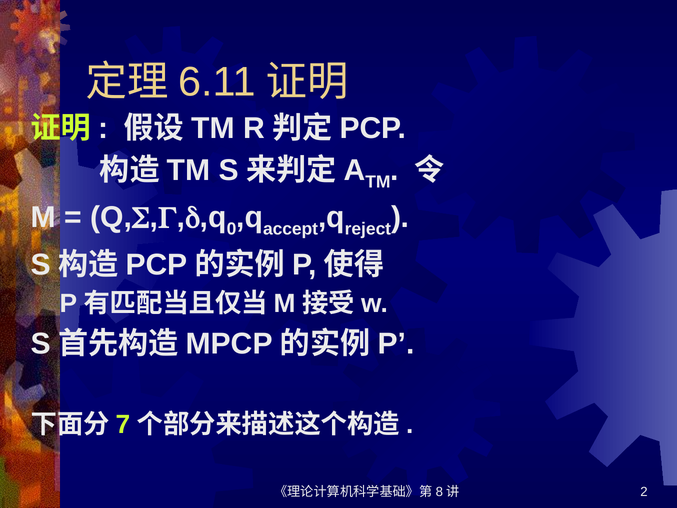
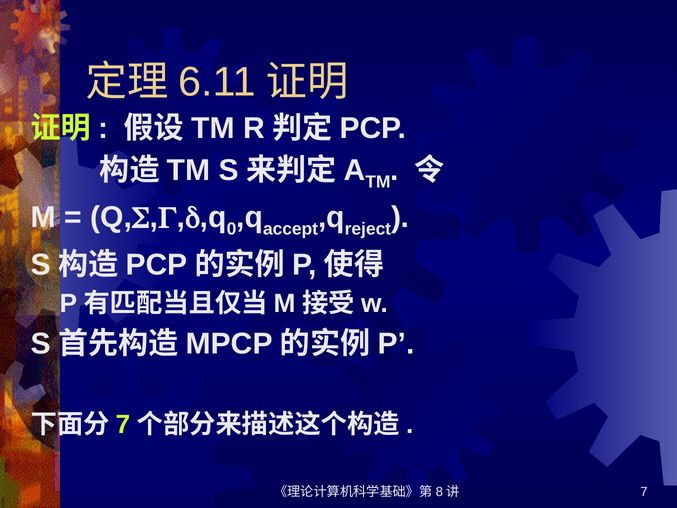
2: 2 -> 7 (644, 492)
